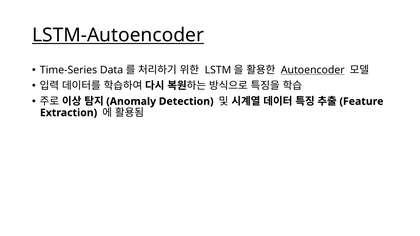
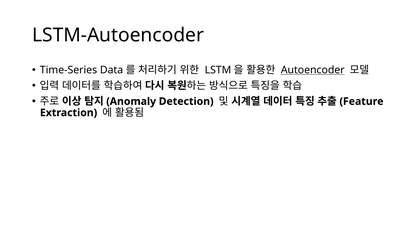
LSTM-Autoencoder underline: present -> none (118, 35)
